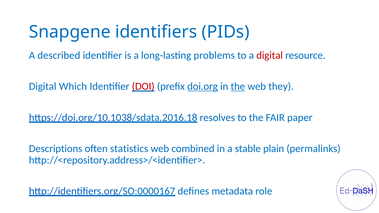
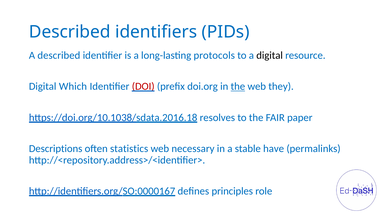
Snapgene: Snapgene -> Described (70, 32)
problems: problems -> protocols (214, 55)
digital colour: red -> black (270, 55)
doi.org underline: present -> none (203, 87)
combined: combined -> necessary (193, 149)
plain: plain -> have (274, 149)
metadata: metadata -> principles (232, 191)
